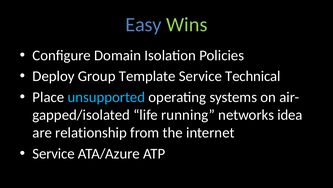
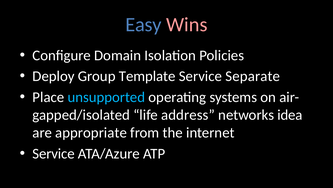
Wins colour: light green -> pink (187, 25)
Technical: Technical -> Separate (253, 76)
running: running -> address (188, 115)
relationship: relationship -> appropriate (91, 132)
